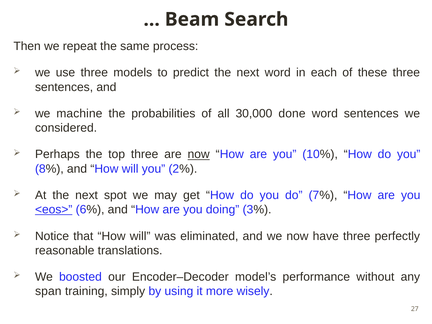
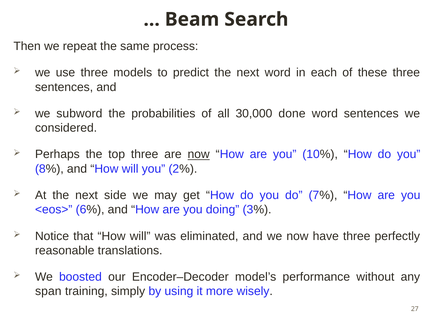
machine: machine -> subword (79, 114)
spot: spot -> side (115, 195)
<eos> underline: present -> none (54, 210)
